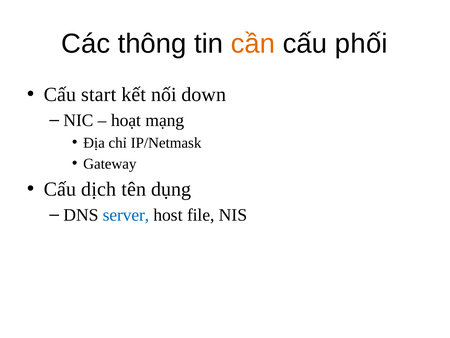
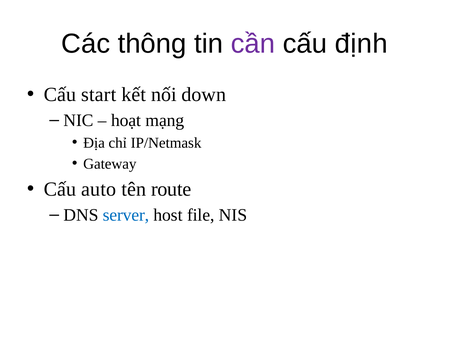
cần colour: orange -> purple (253, 44)
phối: phối -> định (361, 44)
dịch: dịch -> auto (99, 189)
dụng: dụng -> route (171, 189)
